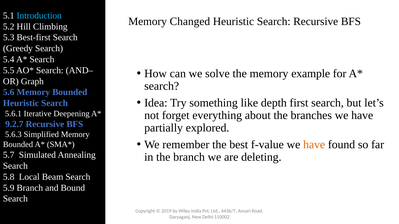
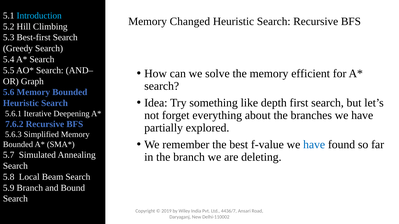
example: example -> efficient (311, 74)
9.2.7: 9.2.7 -> 7.6.2 (14, 124)
have colour: orange -> blue (314, 145)
